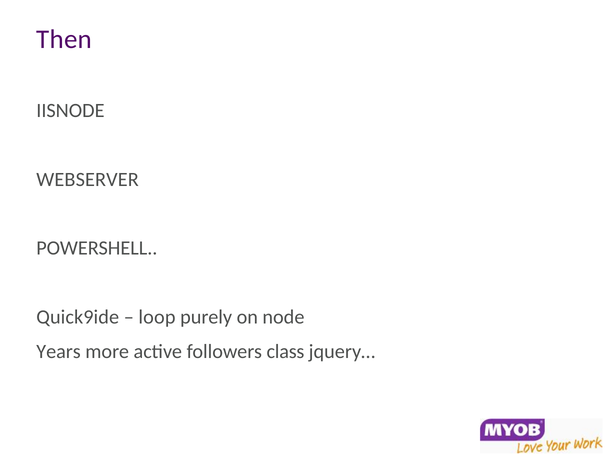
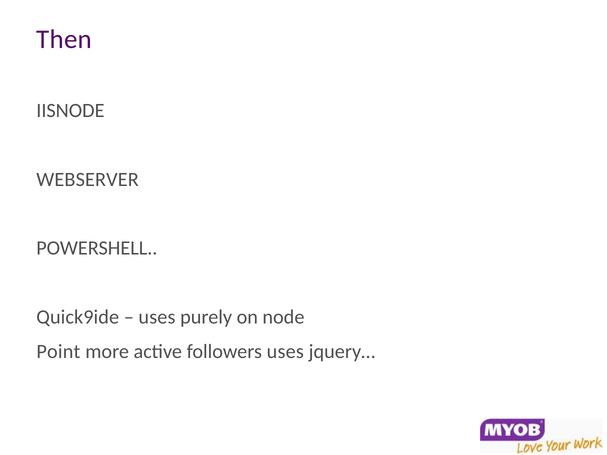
loop: loop -> uses (157, 317)
Years: Years -> Point (58, 352)
followers class: class -> uses (285, 352)
